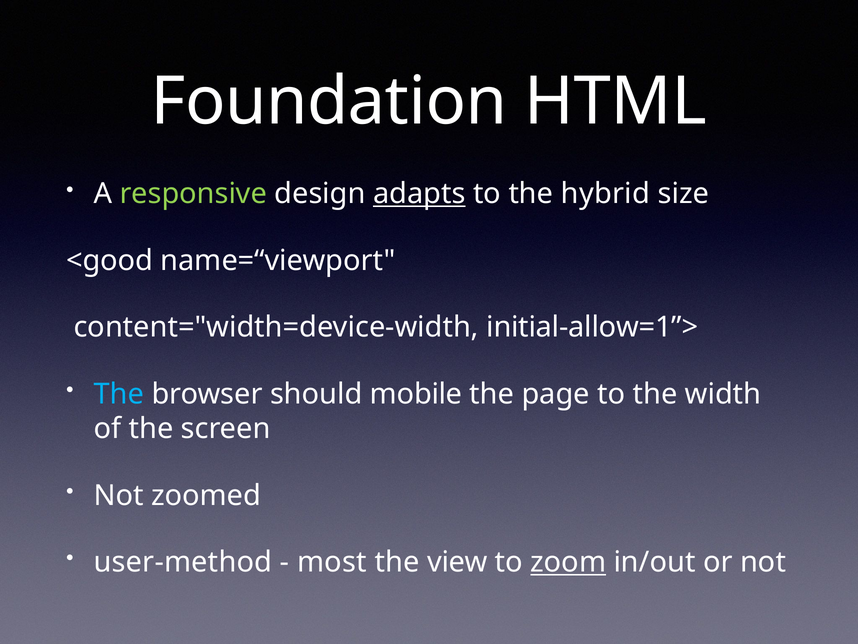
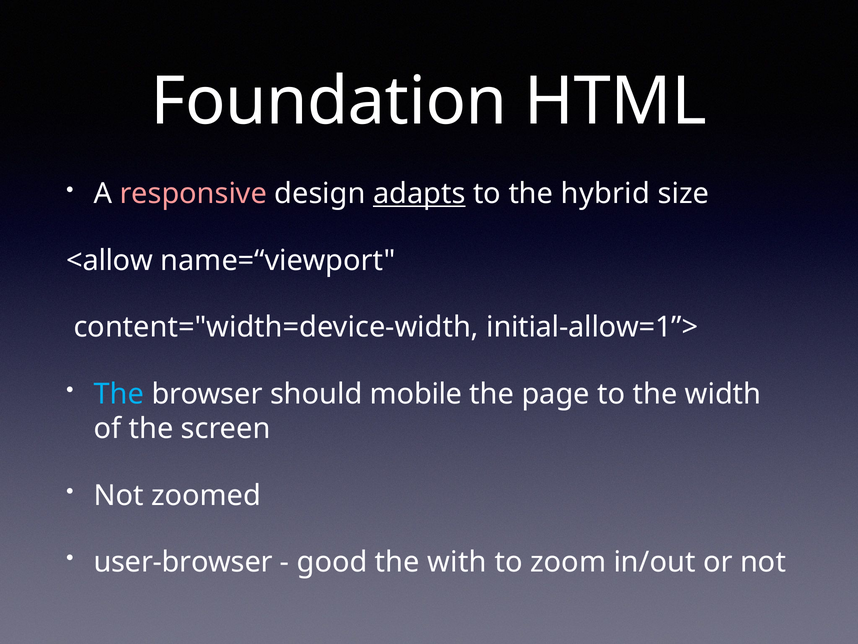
responsive colour: light green -> pink (193, 194)
<good: <good -> <allow (110, 260)
user-method: user-method -> user-browser (183, 562)
most: most -> good (332, 562)
view: view -> with (457, 562)
zoom underline: present -> none (568, 562)
